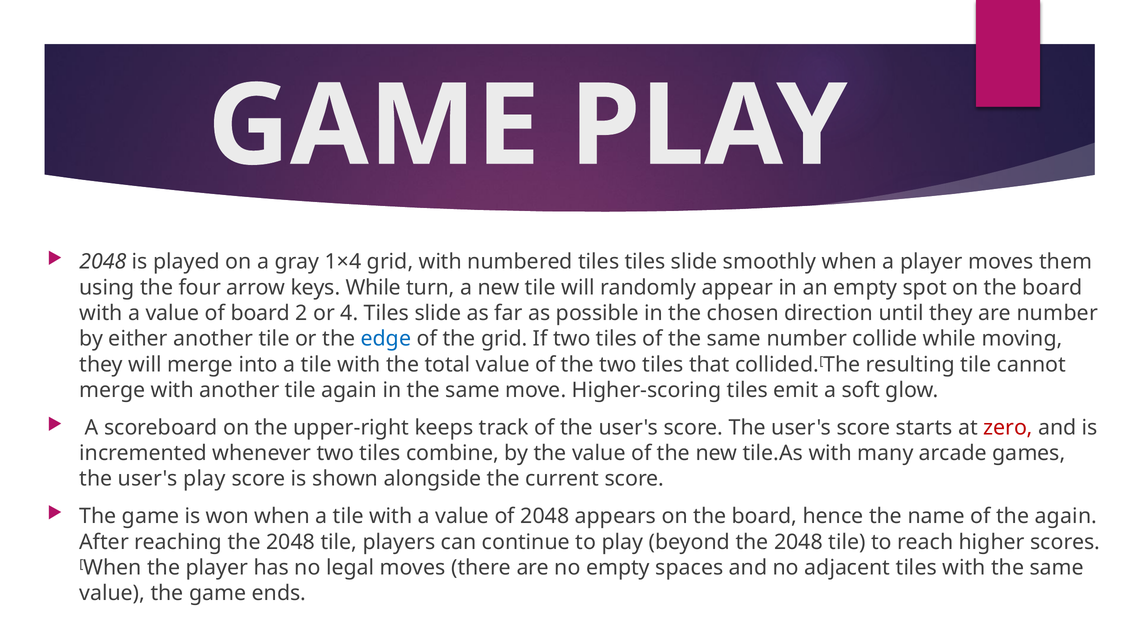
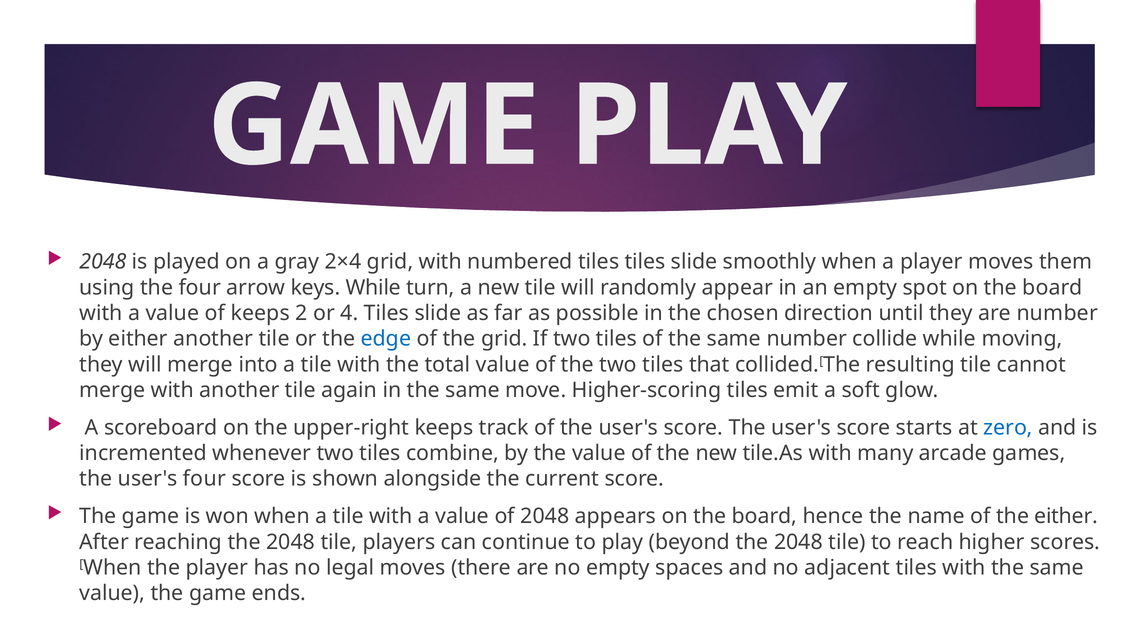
1×4: 1×4 -> 2×4 (343, 262)
of board: board -> keeps (260, 313)
zero colour: red -> blue (1008, 428)
user's play: play -> four (204, 479)
the again: again -> either (1066, 517)
